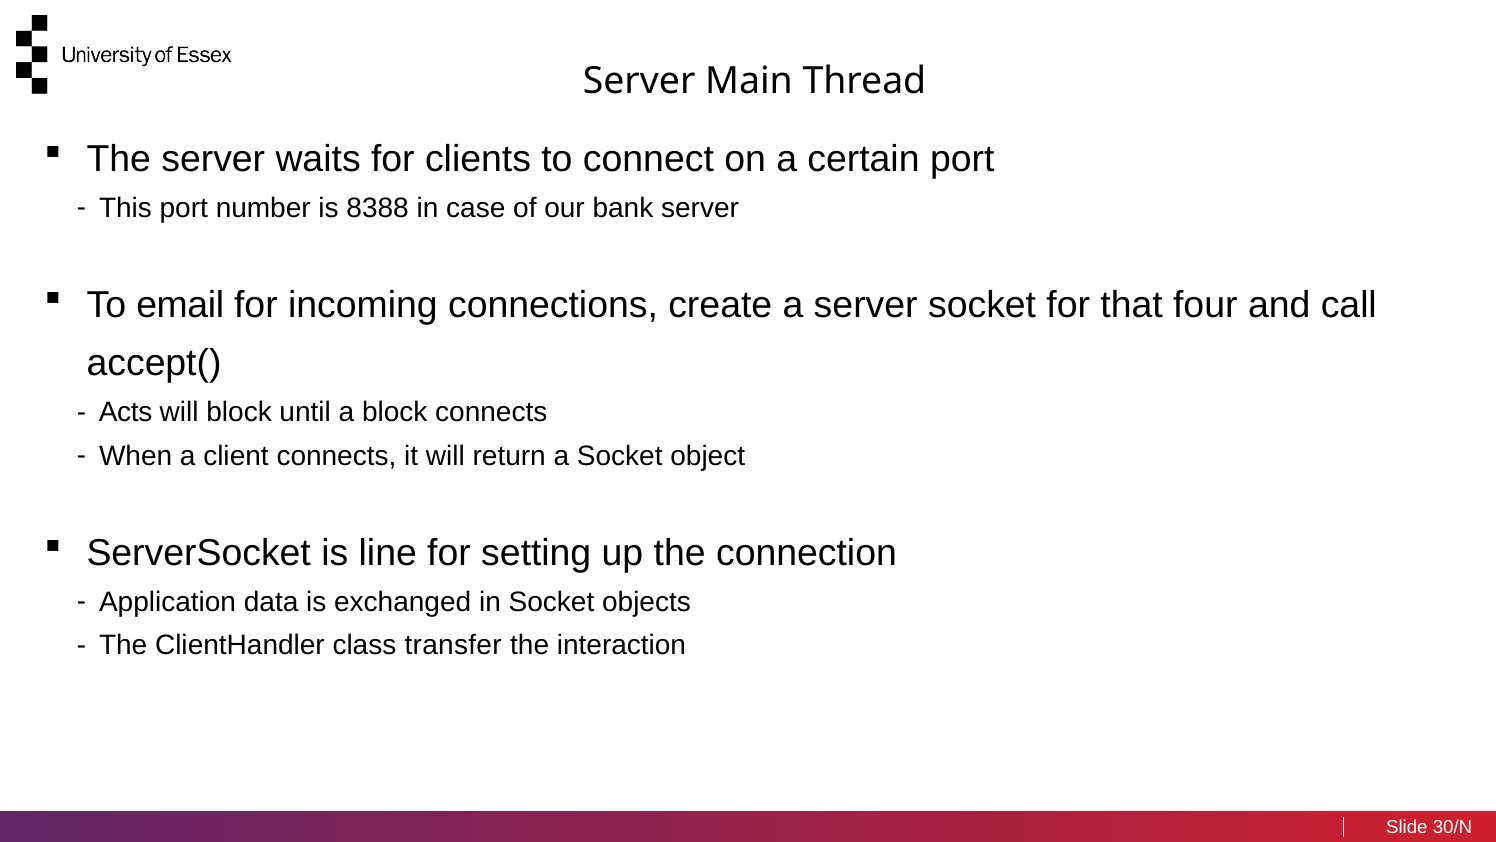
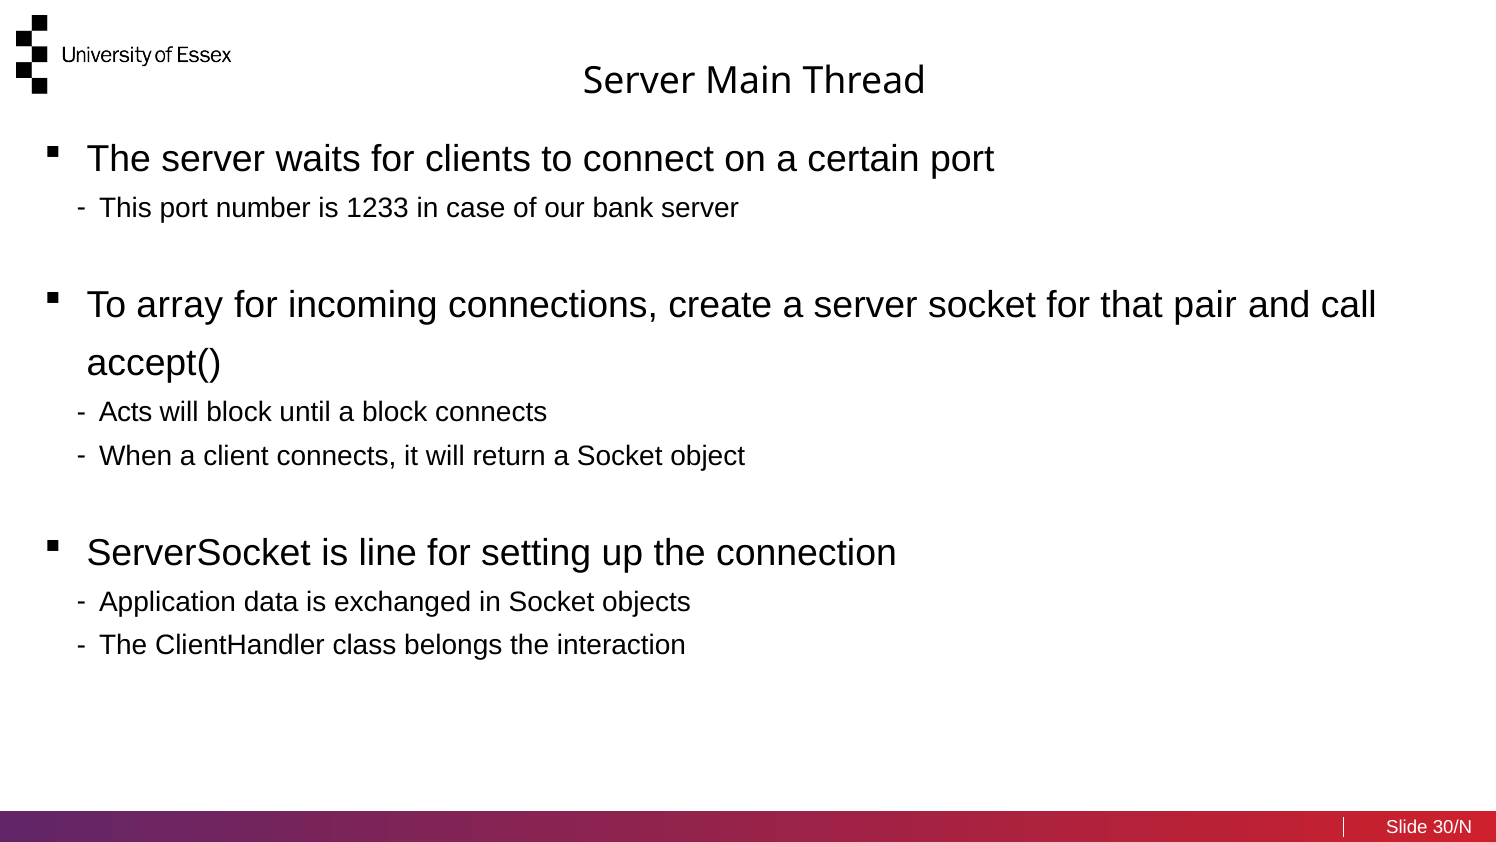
8388: 8388 -> 1233 (378, 208)
email: email -> array (180, 305)
four: four -> pair (1205, 305)
transfer: transfer -> belongs (453, 645)
